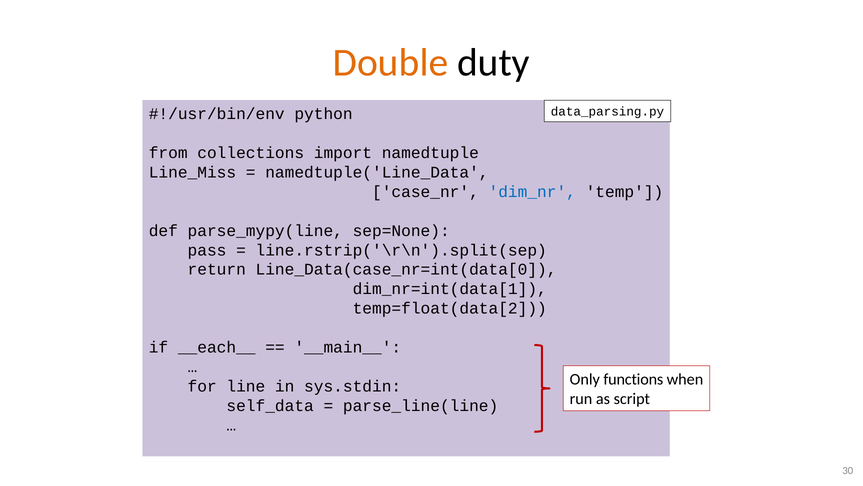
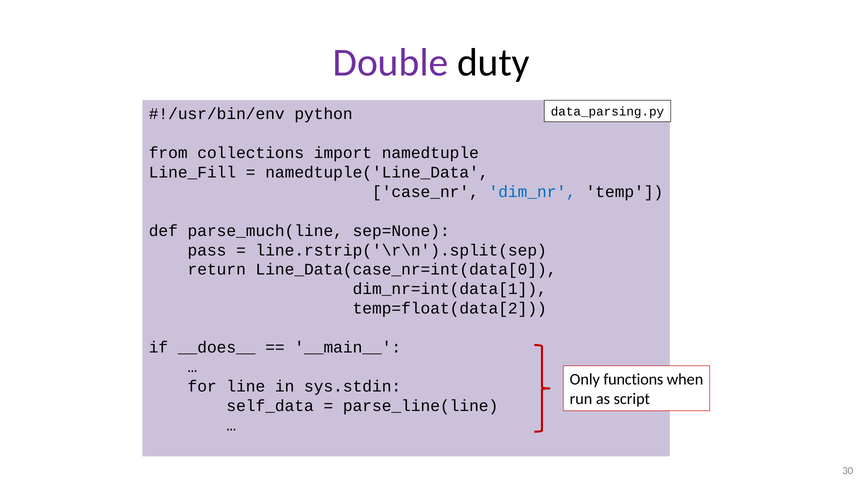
Double colour: orange -> purple (391, 63)
Line_Miss: Line_Miss -> Line_Fill (192, 172)
parse_mypy(line: parse_mypy(line -> parse_much(line (265, 230)
__each__: __each__ -> __does__ (217, 347)
